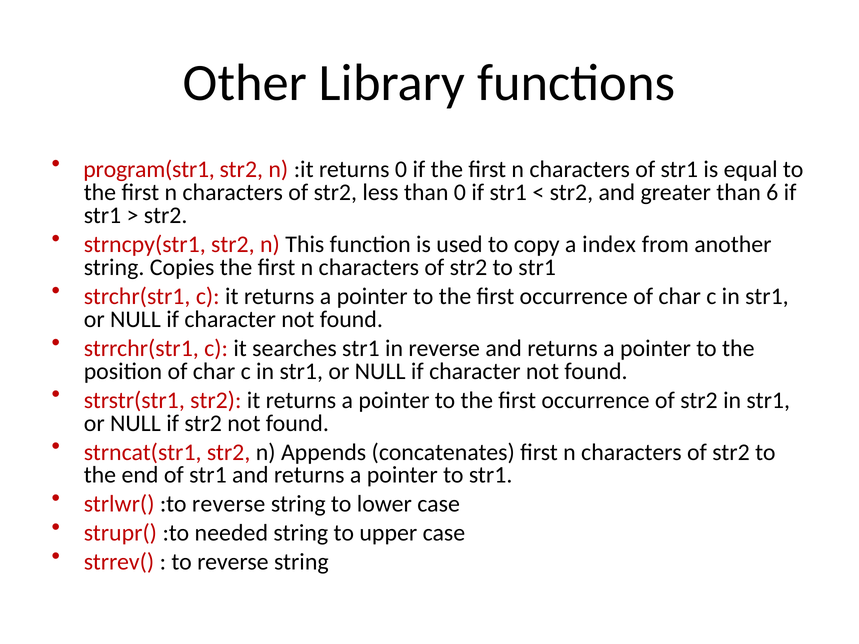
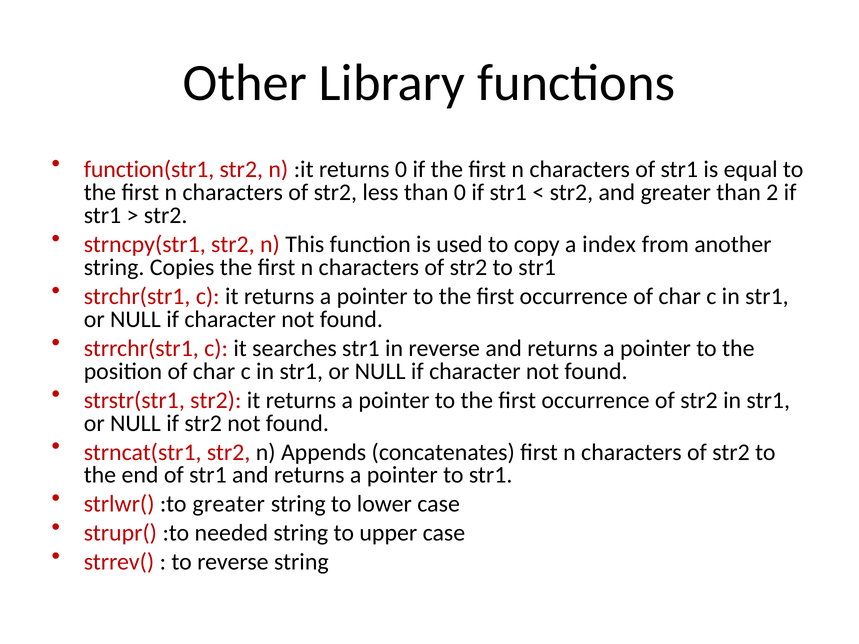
program(str1: program(str1 -> function(str1 (149, 170)
6: 6 -> 2 (772, 193)
:to reverse: reverse -> greater (229, 504)
